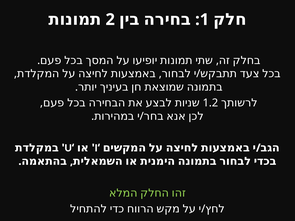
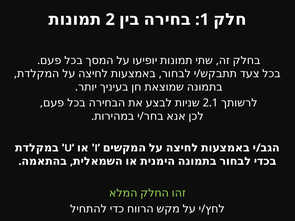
1.2: 1.2 -> 2.1 (210, 103)
